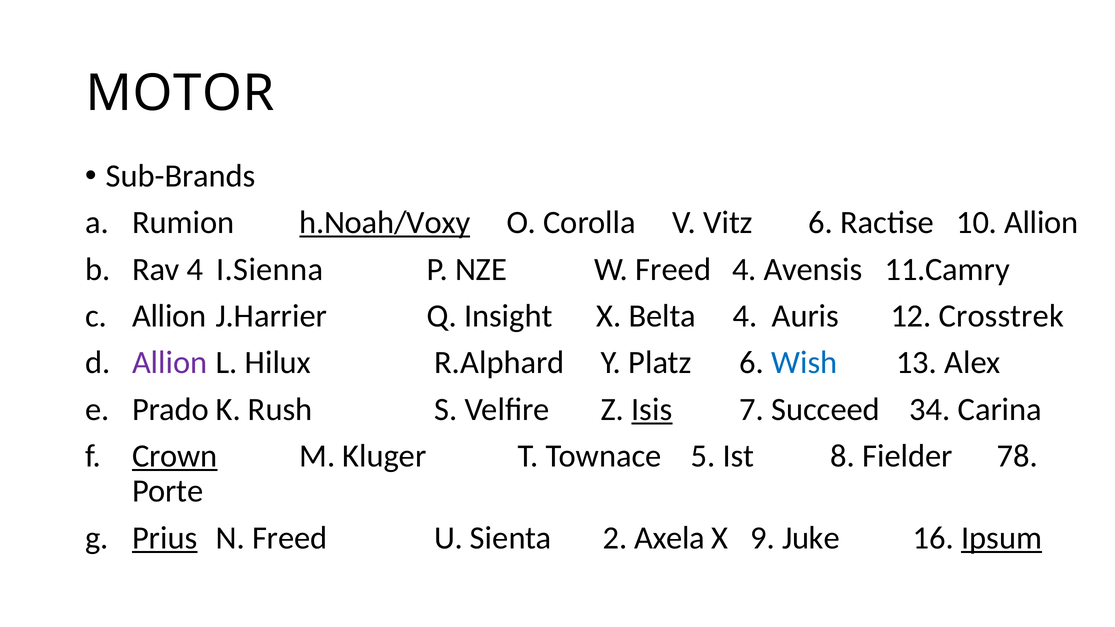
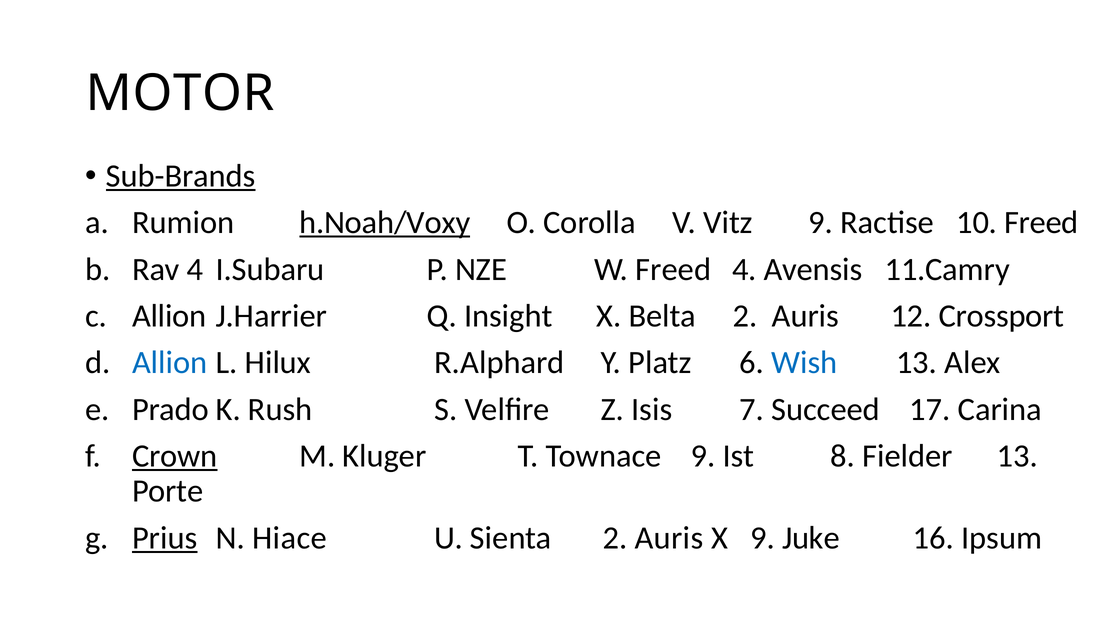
Sub-Brands underline: none -> present (181, 176)
Vitz 6: 6 -> 9 (821, 223)
10 Allion: Allion -> Freed (1041, 223)
I.Sienna: I.Sienna -> I.Subaru (270, 269)
Belta 4: 4 -> 2 (745, 316)
Crosstrek: Crosstrek -> Crossport (1002, 316)
Allion colour: purple -> blue (170, 363)
Isis underline: present -> none (652, 410)
34: 34 -> 17 (930, 410)
Townace 5: 5 -> 9 (703, 456)
Fielder 78: 78 -> 13 (1017, 456)
N Freed: Freed -> Hiace (290, 538)
Sienta 2 Axela: Axela -> Auris (669, 538)
Ipsum underline: present -> none (1002, 538)
